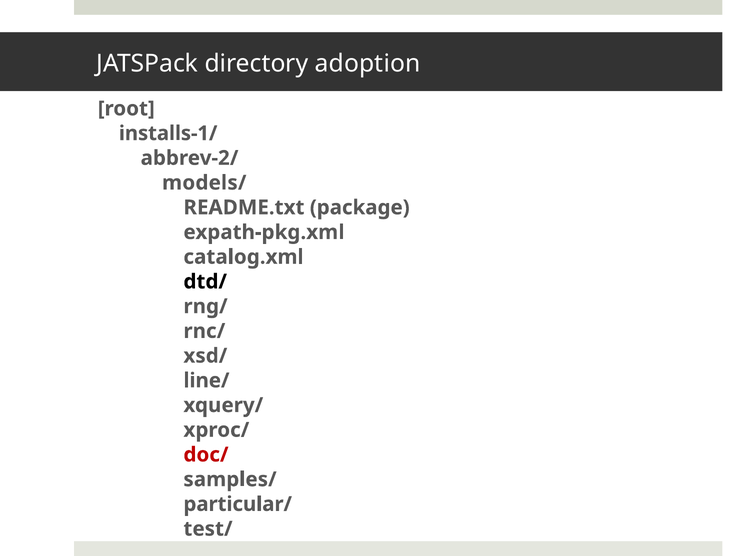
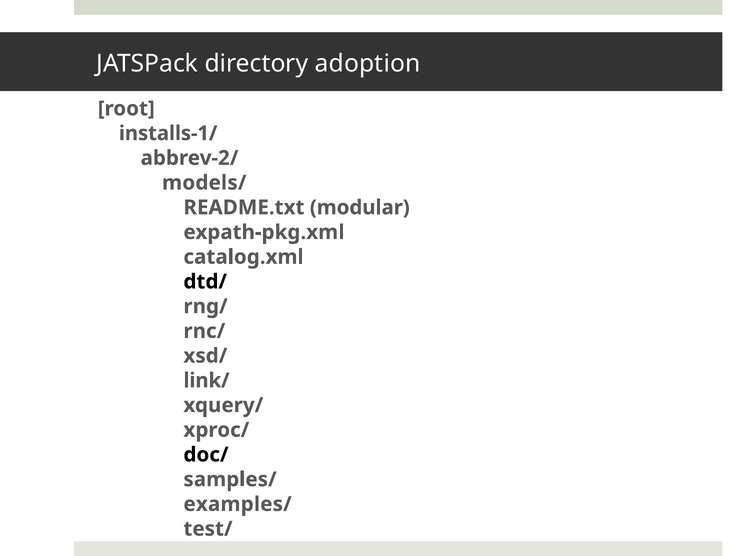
package: package -> modular (360, 207)
line/: line/ -> link/ (206, 380)
doc/ colour: red -> black (206, 455)
particular/: particular/ -> examples/ (238, 504)
